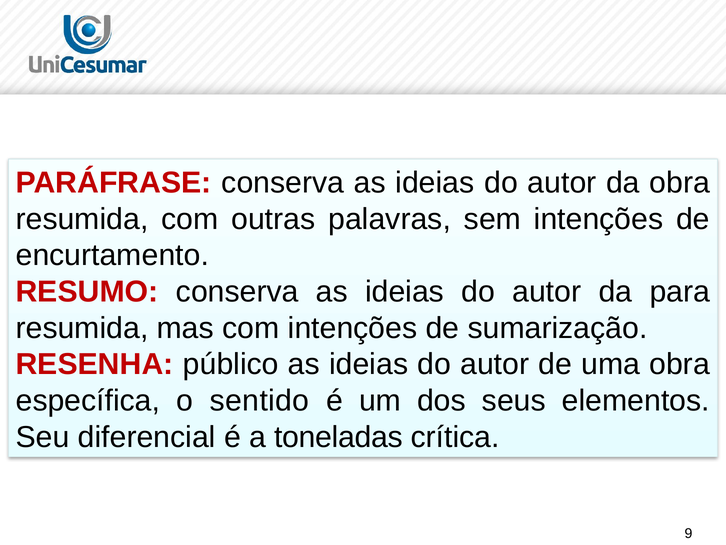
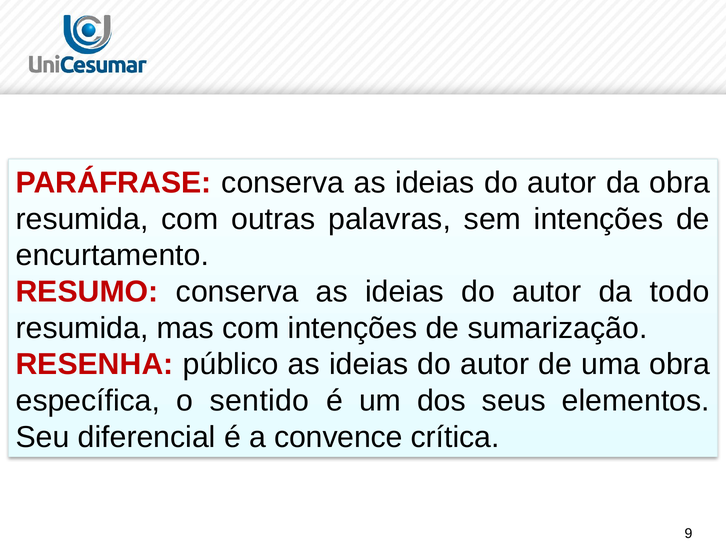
para: para -> todo (680, 291)
toneladas: toneladas -> convence (338, 437)
